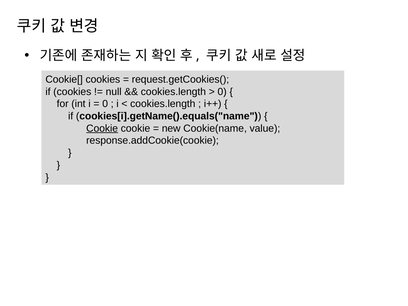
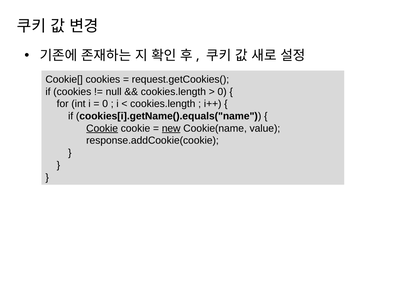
new underline: none -> present (171, 128)
